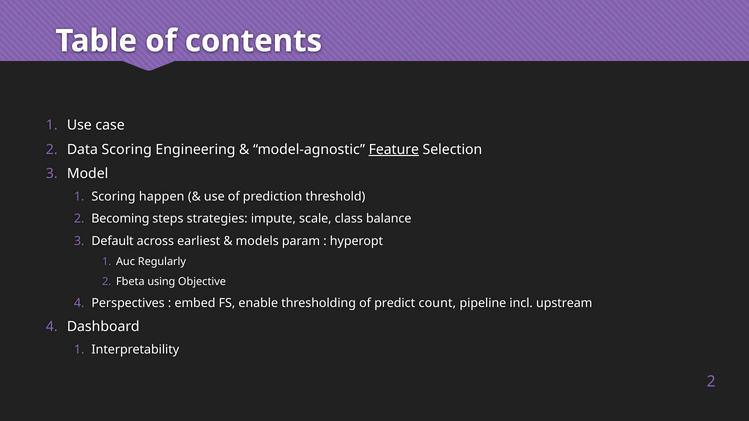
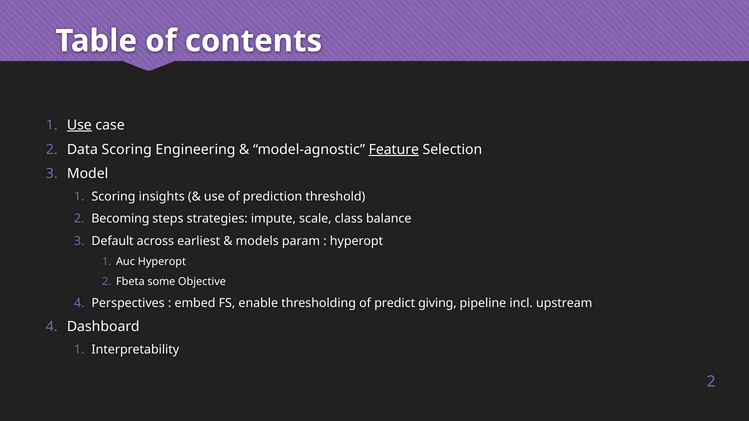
Use underline: none -> present (79, 125)
happen: happen -> insights (162, 197)
Auc Regularly: Regularly -> Hyperopt (162, 262)
using: using -> some (161, 282)
count: count -> giving (437, 303)
